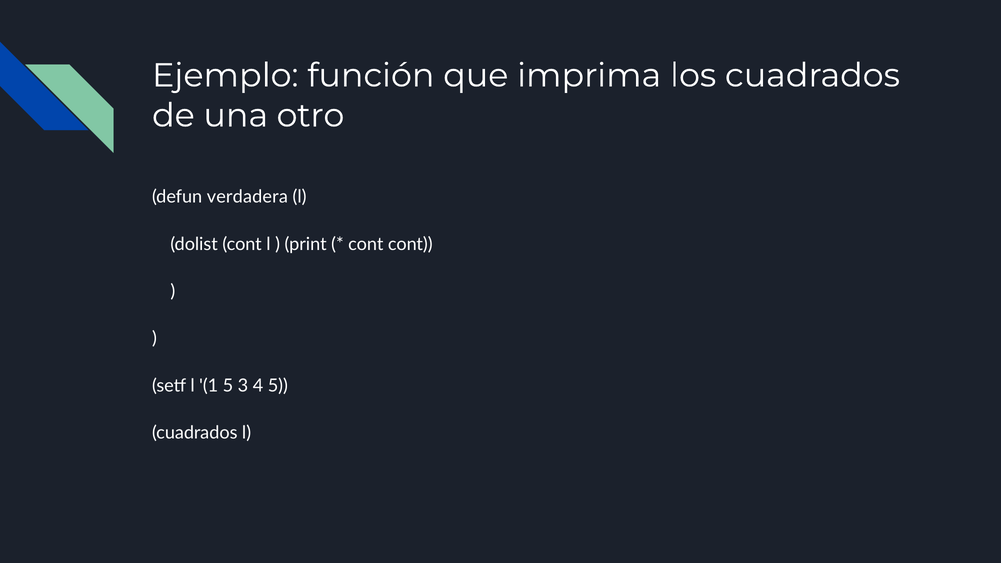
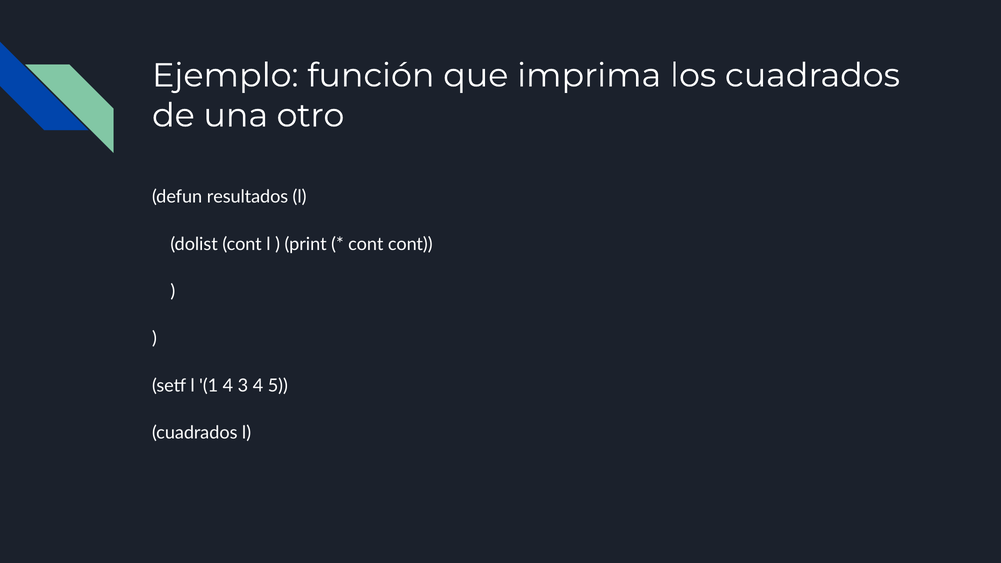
verdadera: verdadera -> resultados (247, 197)
1 5: 5 -> 4 (228, 386)
